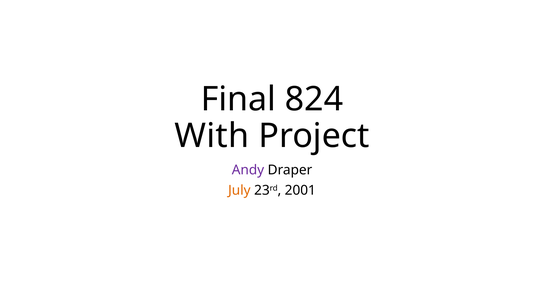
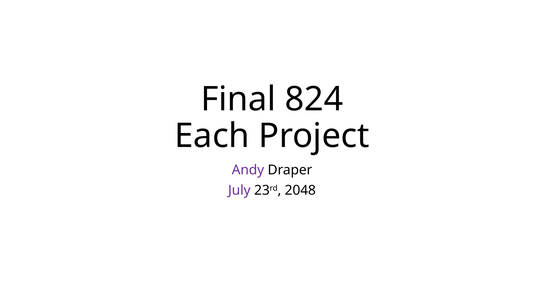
With: With -> Each (212, 136)
July colour: orange -> purple (239, 190)
2001: 2001 -> 2048 (300, 190)
